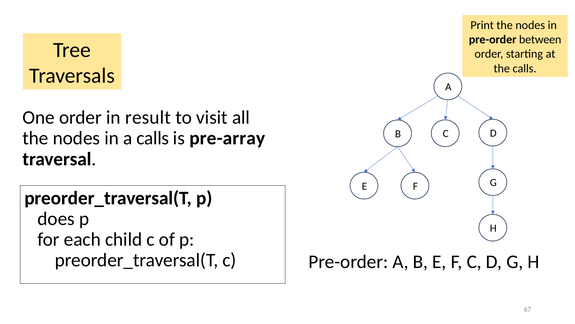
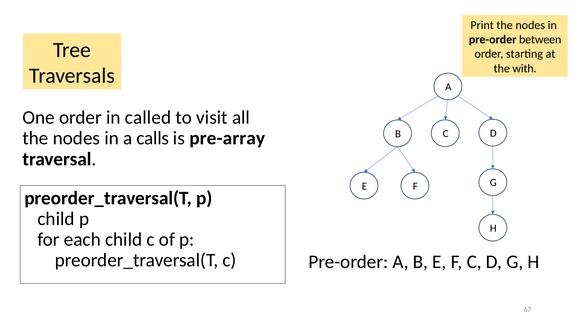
the calls: calls -> with (525, 68)
result: result -> called (148, 117)
does: does -> child (56, 218)
